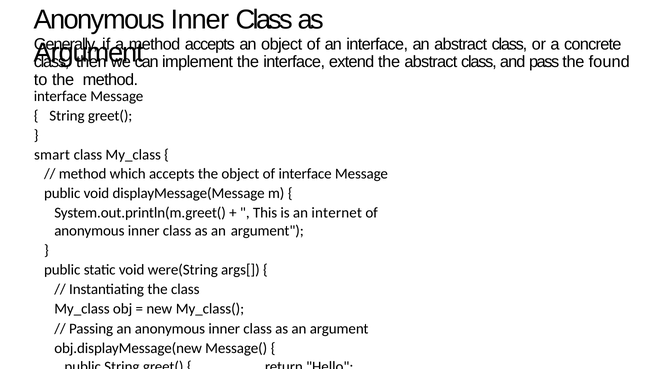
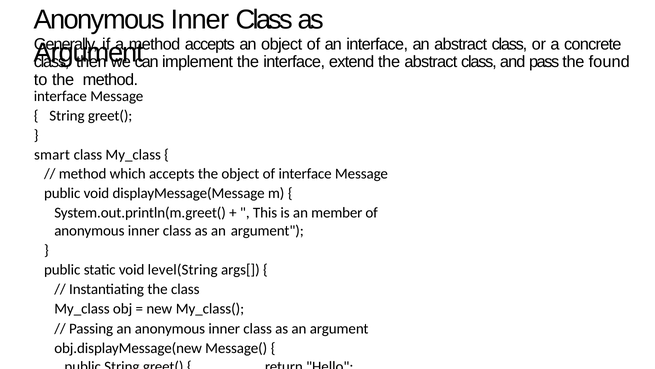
internet: internet -> member (337, 212)
were(String: were(String -> level(String (183, 269)
